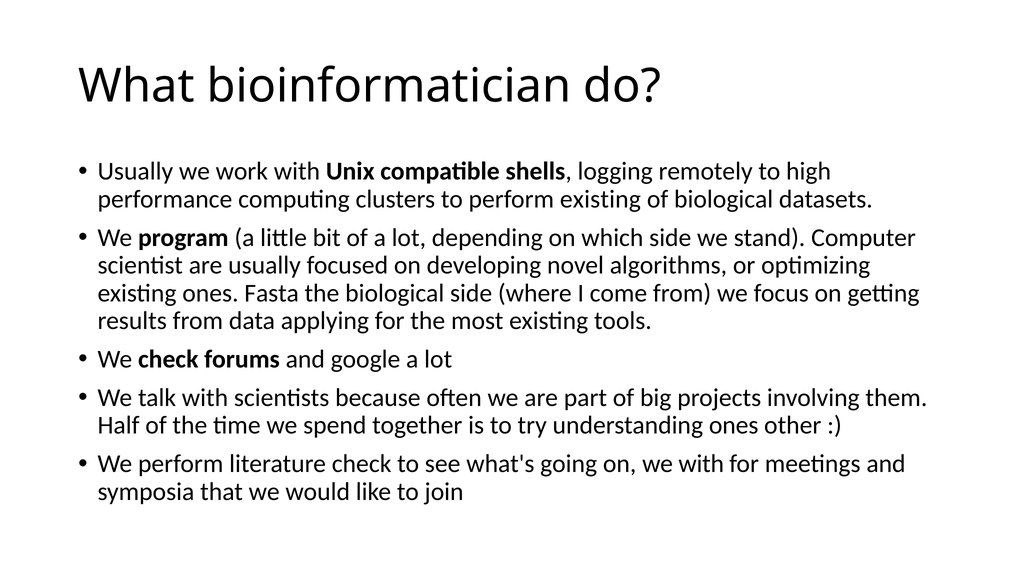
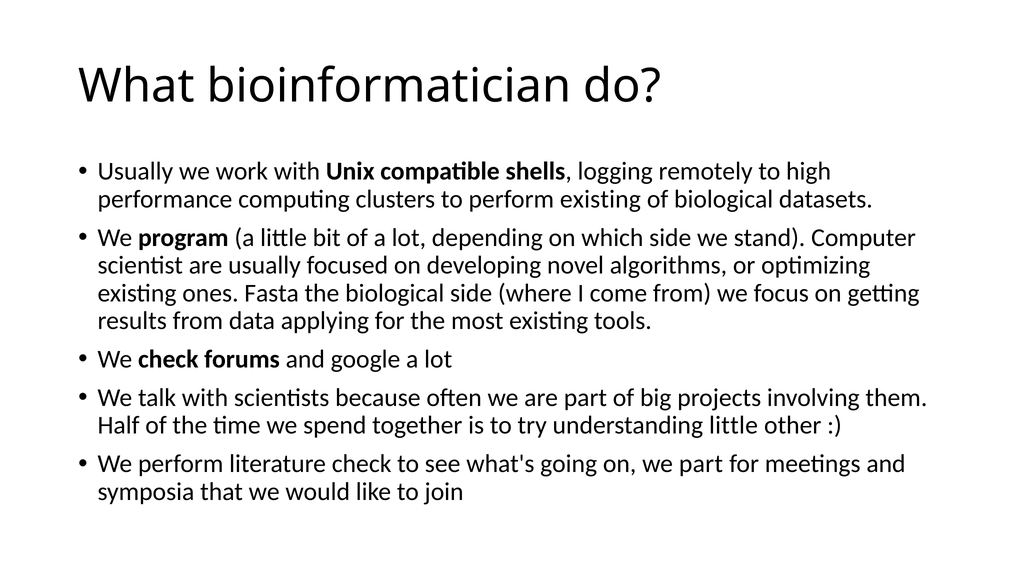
understanding ones: ones -> little (733, 425)
we with: with -> part (701, 464)
